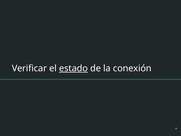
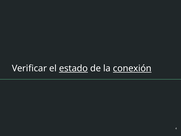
conexión underline: none -> present (132, 68)
